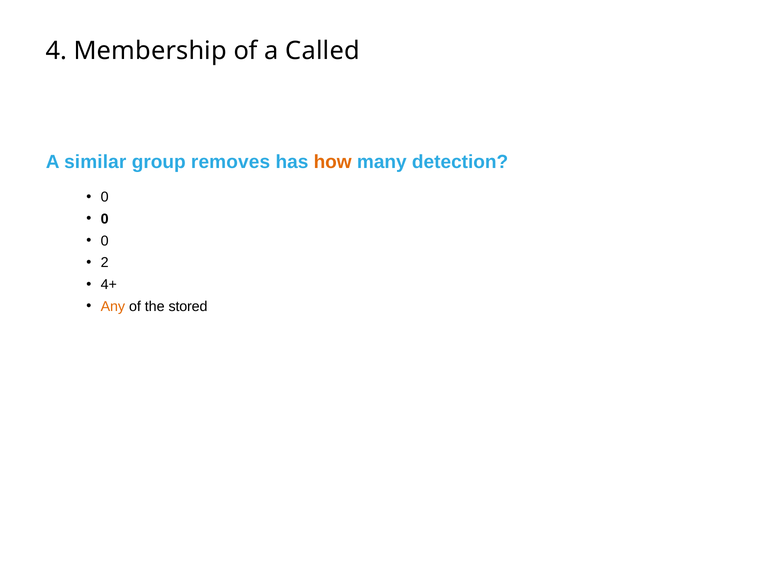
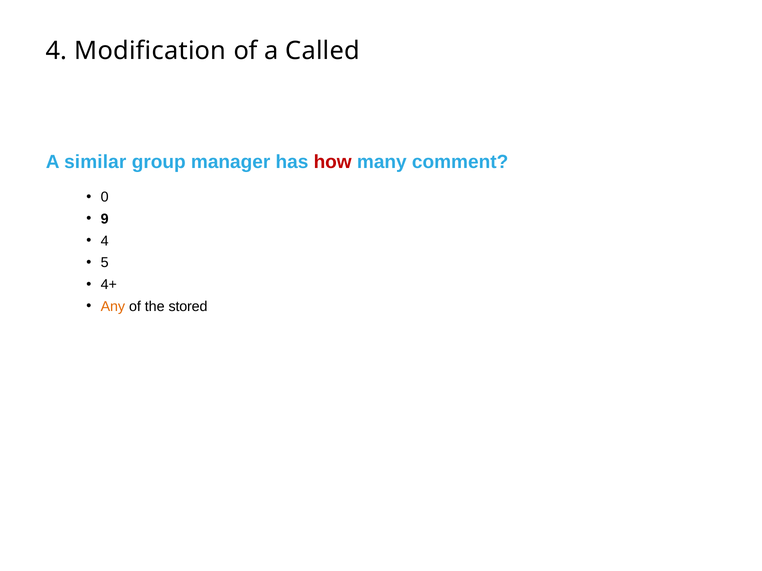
Membership: Membership -> Modification (150, 51)
removes: removes -> manager (231, 162)
how colour: orange -> red (333, 162)
detection: detection -> comment (460, 162)
0: 0 -> 9 (105, 219)
0: 0 -> 4 (105, 241)
2: 2 -> 5 (105, 263)
